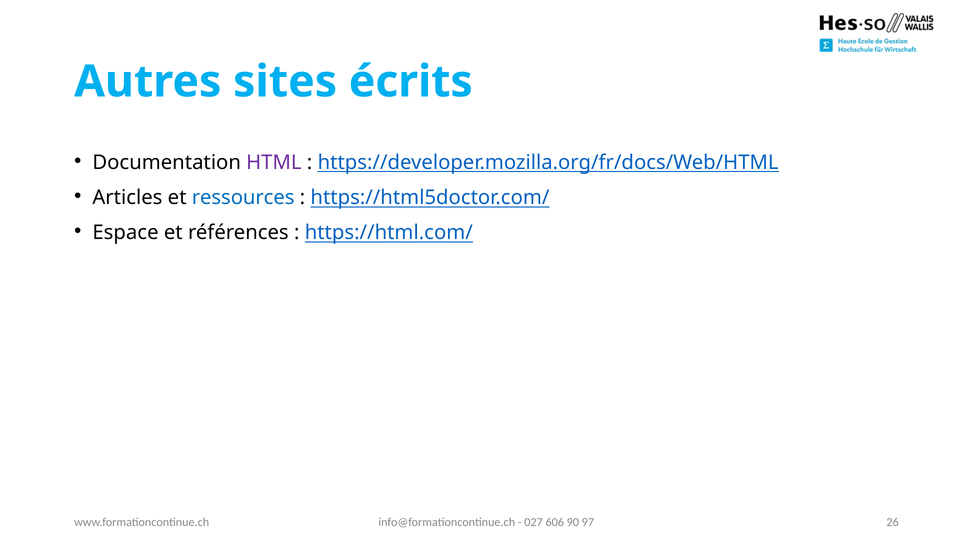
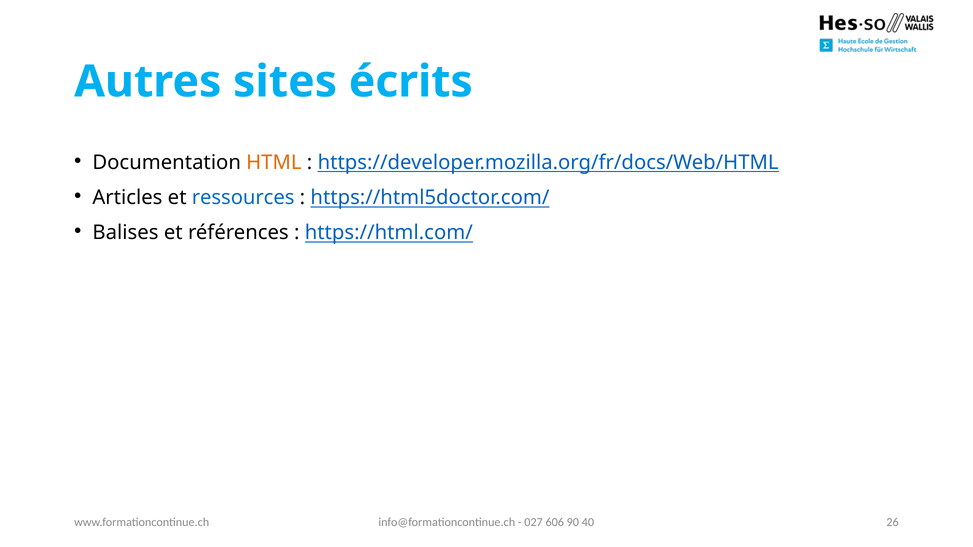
HTML colour: purple -> orange (274, 163)
Espace: Espace -> Balises (125, 233)
97: 97 -> 40 (588, 523)
